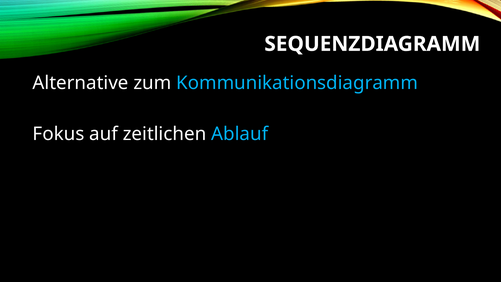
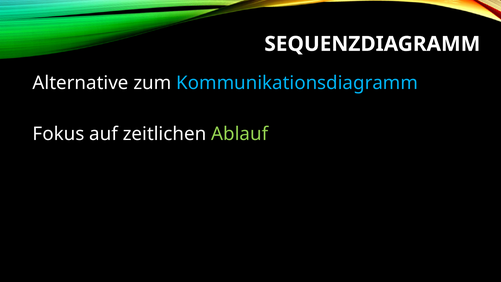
Ablauf colour: light blue -> light green (240, 134)
